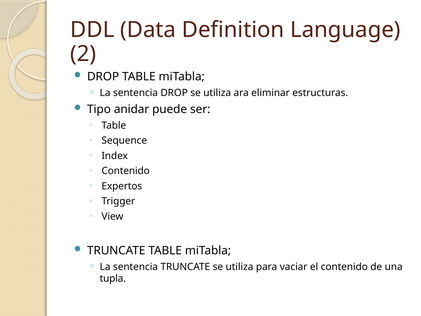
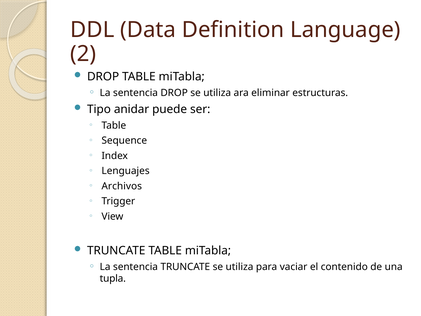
Contenido: Contenido -> Lenguajes (126, 171)
Expertos: Expertos -> Archivos (122, 186)
